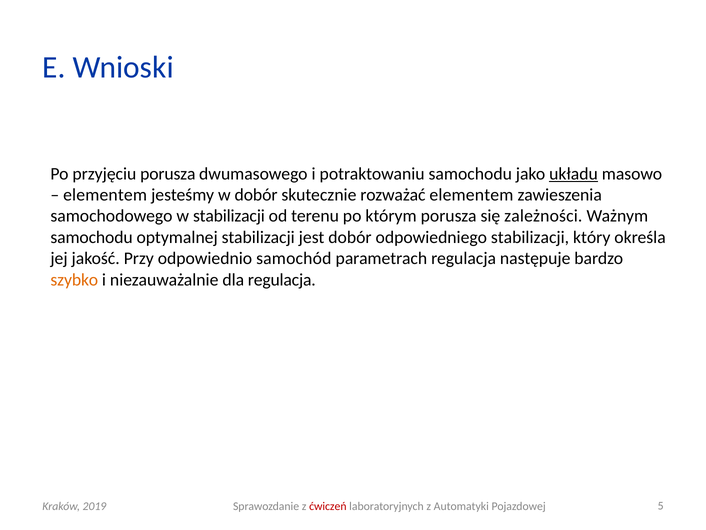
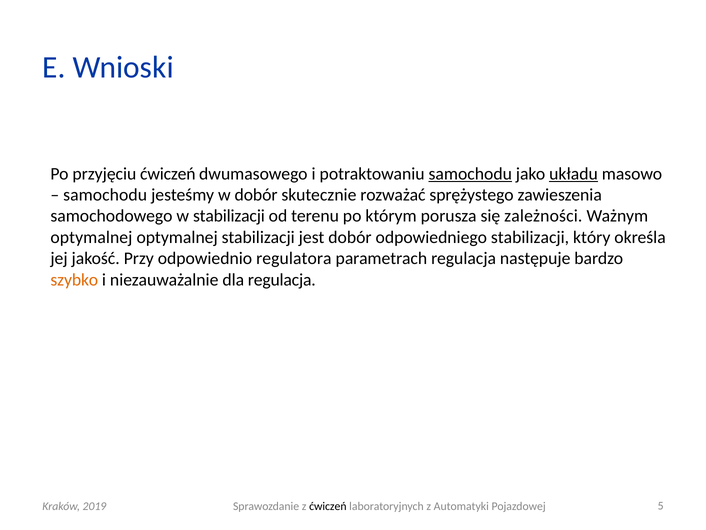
przyjęciu porusza: porusza -> ćwiczeń (168, 174)
samochodu underline: none -> present (470, 174)
elementem: elementem -> samochodu (105, 195)
rozważać elementem: elementem -> sprężystego (472, 195)
samochodu: samochodu -> optymalnej (91, 237)
samochód: samochód -> regulatora (294, 258)
ćwiczeń colour: red -> black (328, 506)
